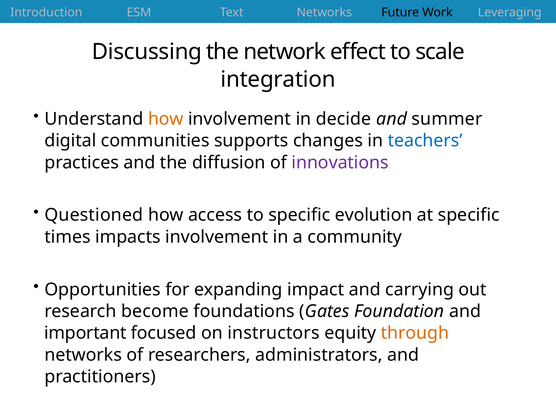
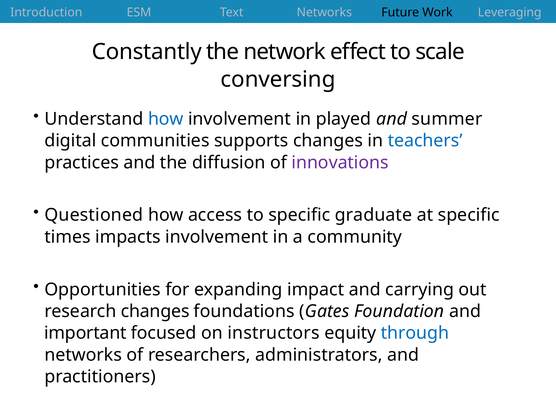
Discussing: Discussing -> Constantly (147, 52)
integration: integration -> conversing (278, 79)
how colour: orange -> blue (166, 119)
decide: decide -> played (343, 119)
evolution: evolution -> graduate (373, 215)
research become: become -> changes (155, 311)
through colour: orange -> blue (415, 333)
